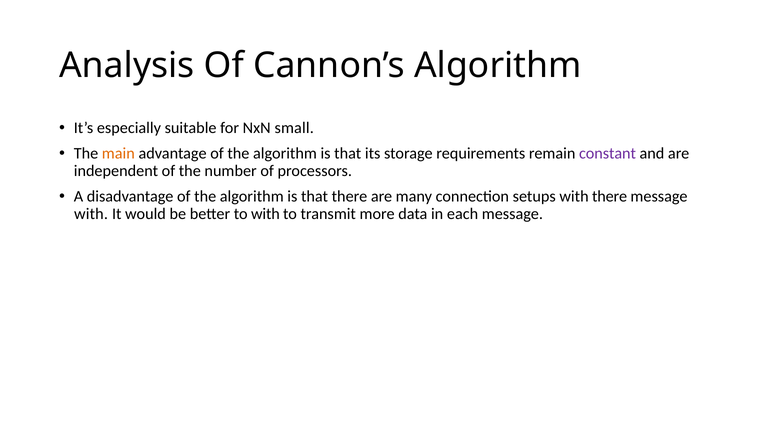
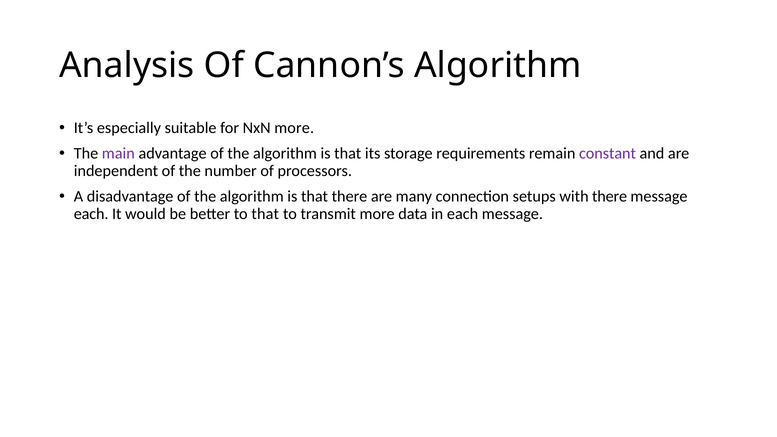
NxN small: small -> more (294, 128)
main colour: orange -> purple (118, 154)
with: with -> each (91, 214)
to with: with -> that (265, 214)
